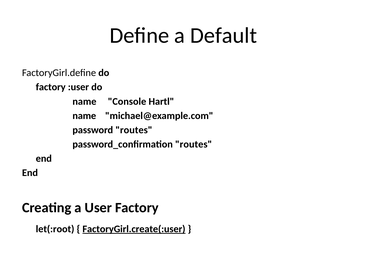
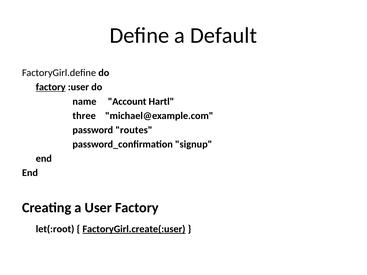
factory underline: none -> present (51, 87)
Console: Console -> Account (127, 101)
name: name -> three (84, 116)
password_confirmation routes: routes -> signup (194, 144)
